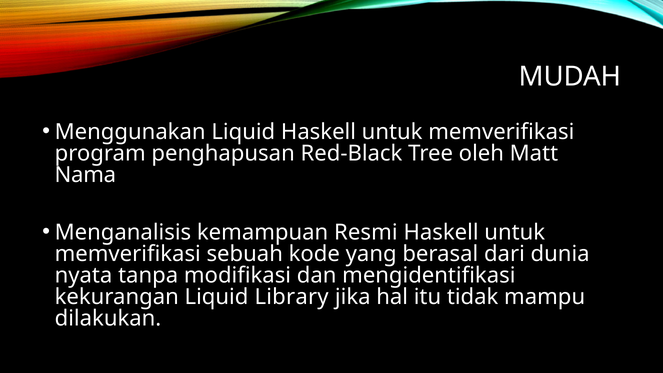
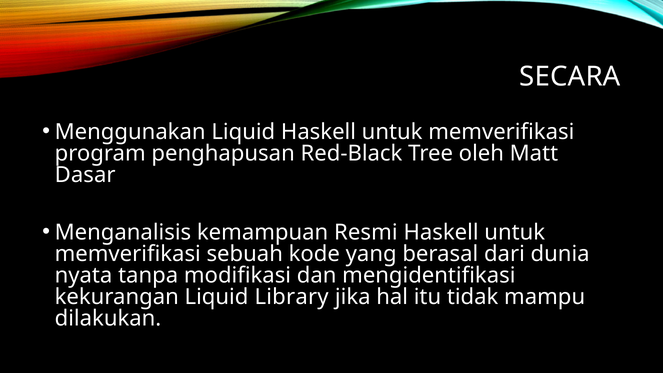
MUDAH: MUDAH -> SECARA (570, 77)
Nama: Nama -> Dasar (85, 175)
